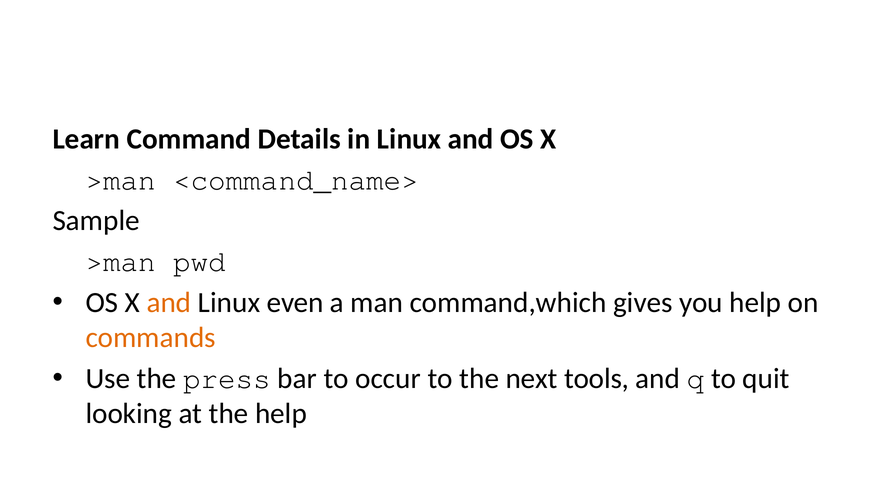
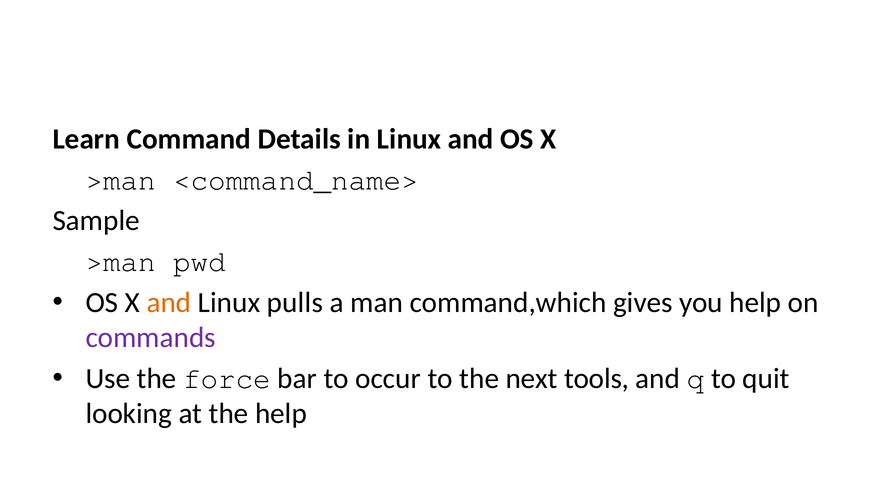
even: even -> pulls (295, 303)
commands colour: orange -> purple (151, 338)
press: press -> force (227, 379)
